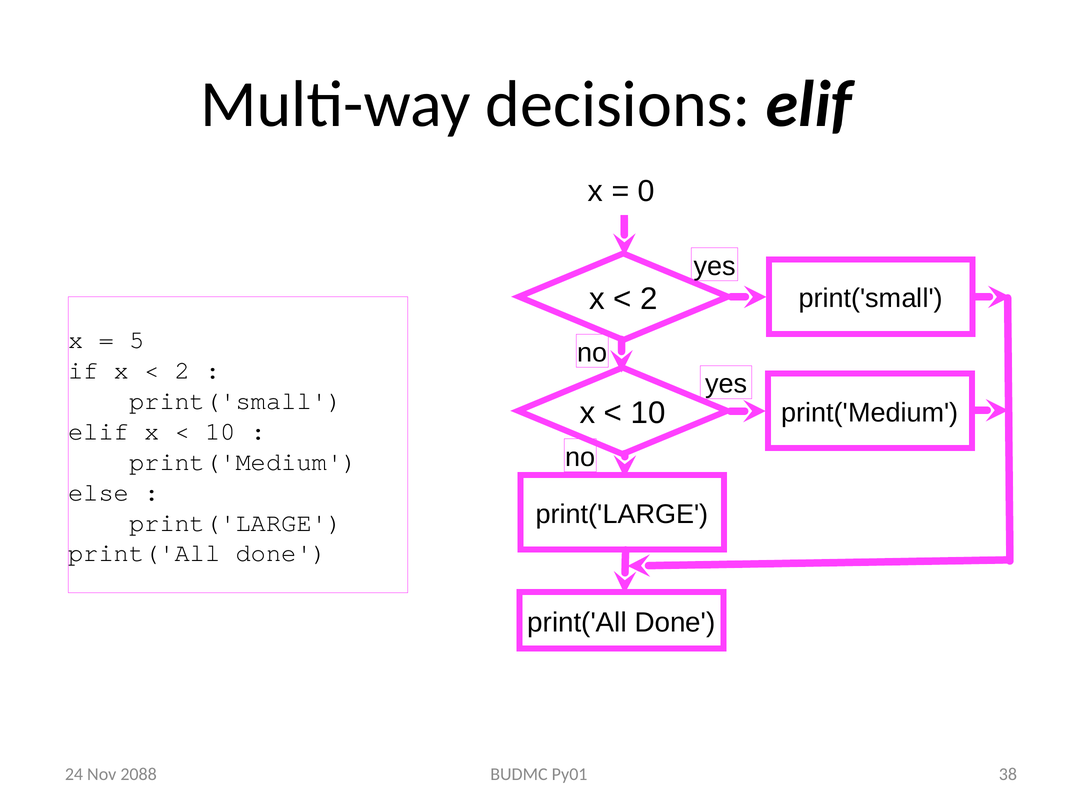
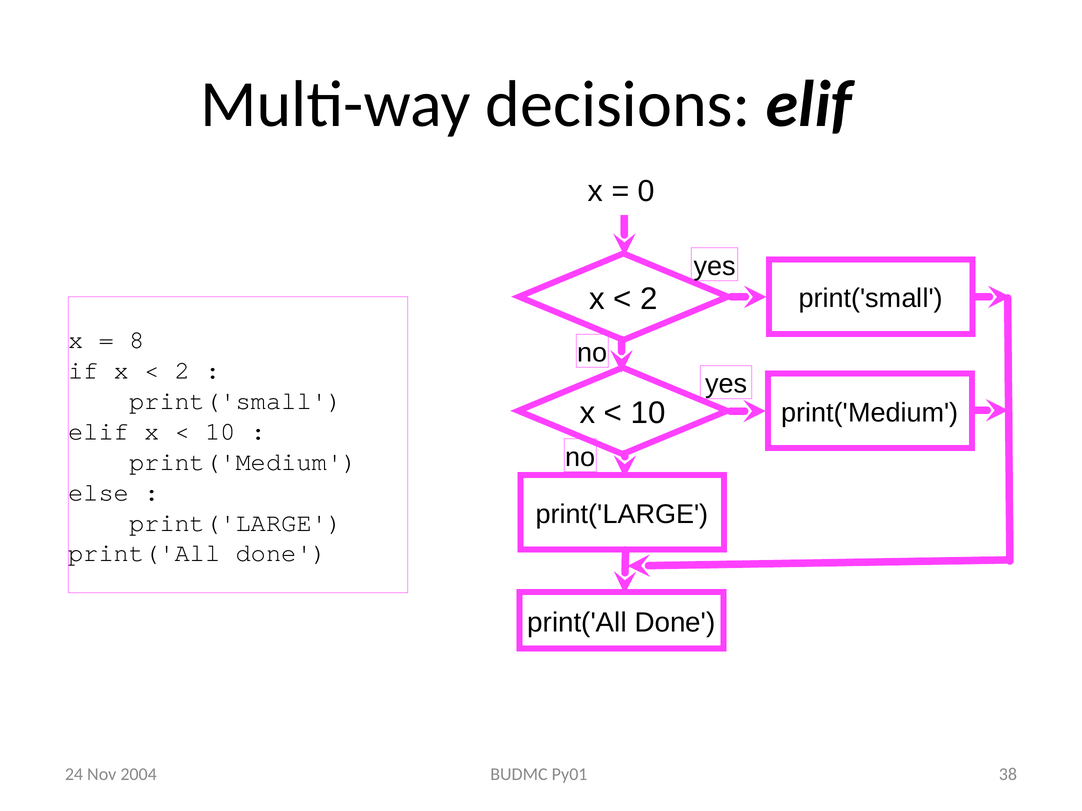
5: 5 -> 8 (137, 340)
2088: 2088 -> 2004 (139, 775)
